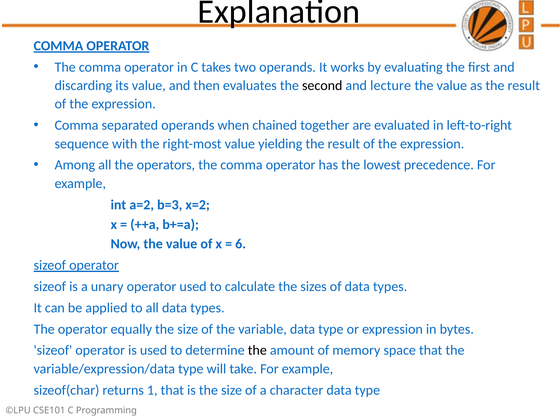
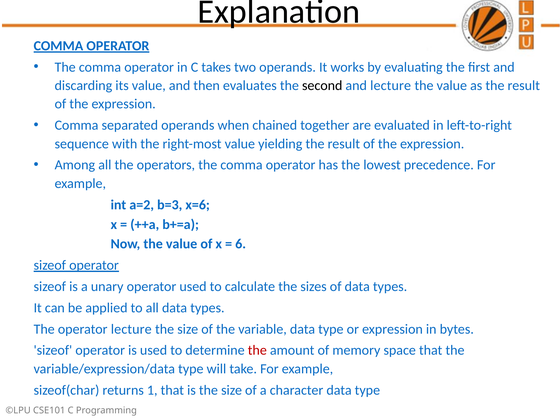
x=2: x=2 -> x=6 (198, 205)
operator equally: equally -> lecture (131, 329)
the colour: black -> red (257, 350)
